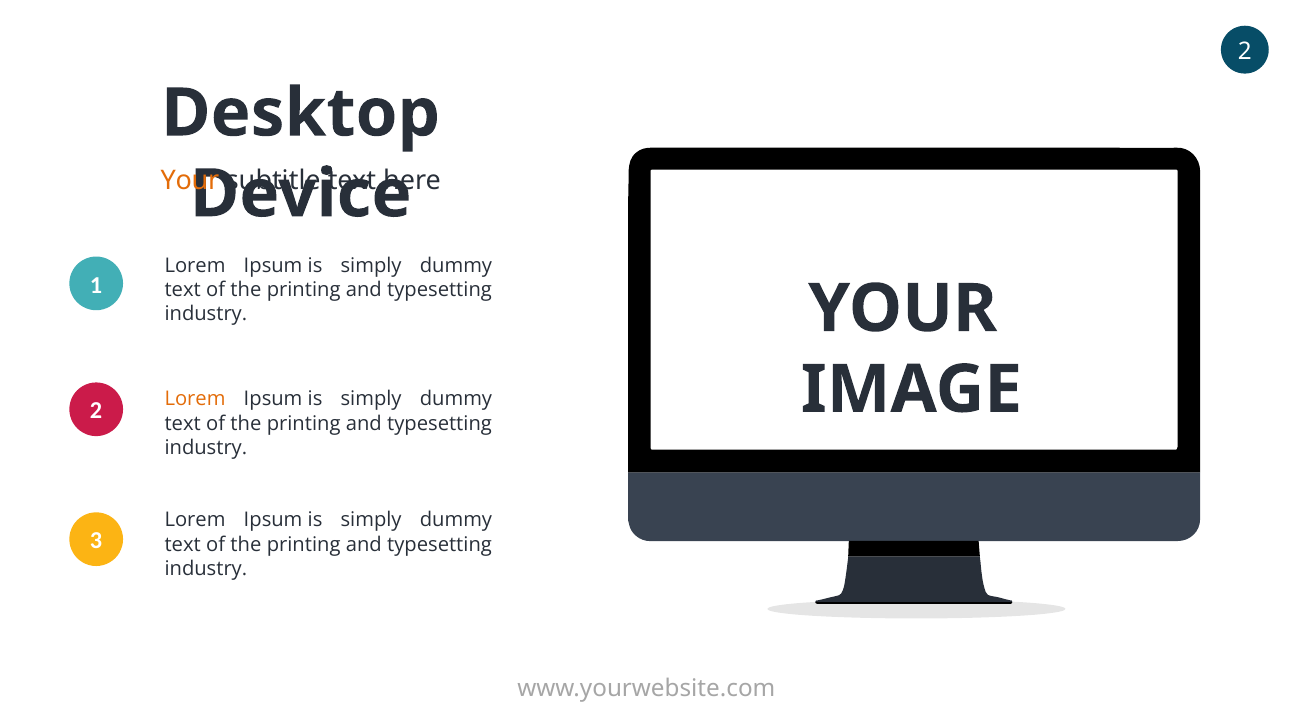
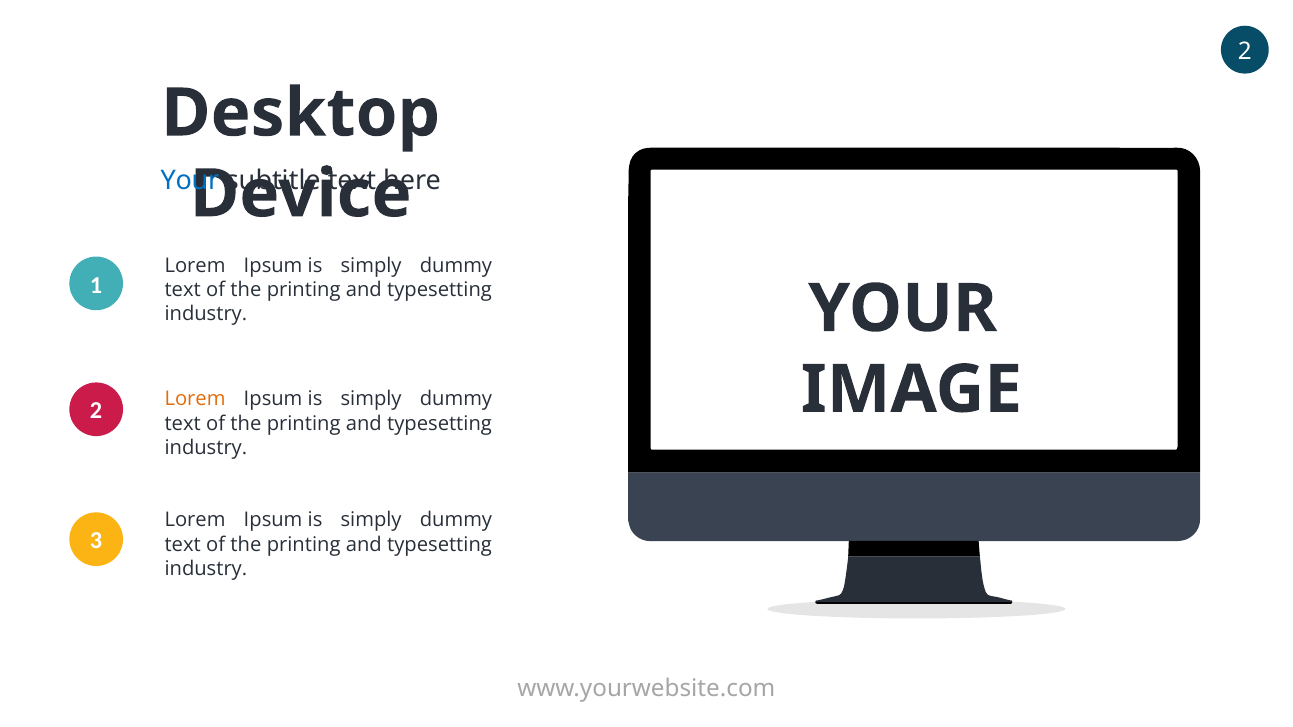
Your colour: orange -> blue (190, 181)
